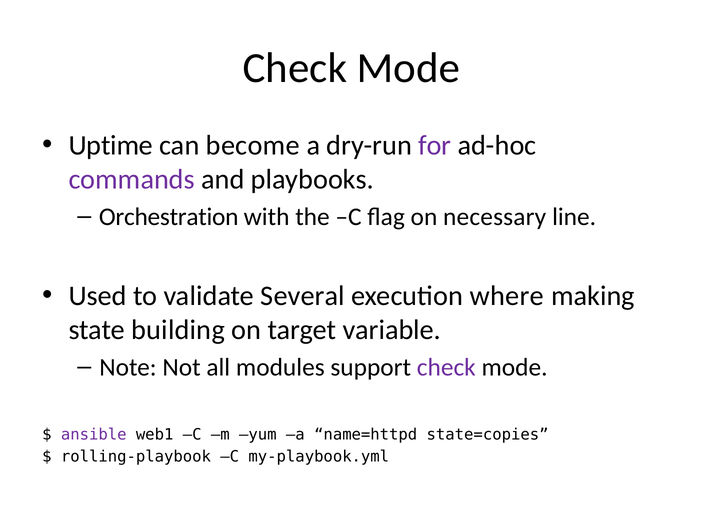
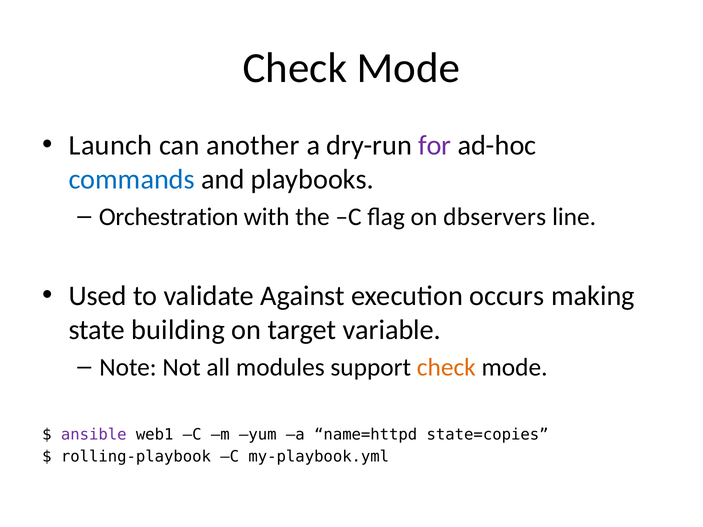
Uptime: Uptime -> Launch (111, 146)
become: become -> another (253, 146)
commands colour: purple -> blue (132, 179)
necessary: necessary -> dbservers (495, 217)
Several: Several -> Against (303, 296)
where: where -> occurs (507, 296)
check colour: purple -> orange (446, 367)
